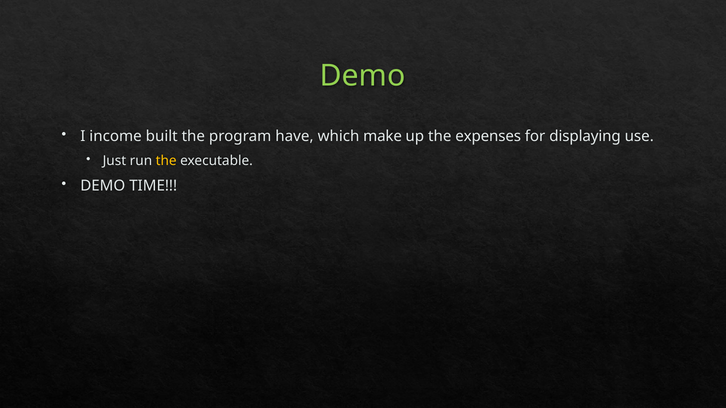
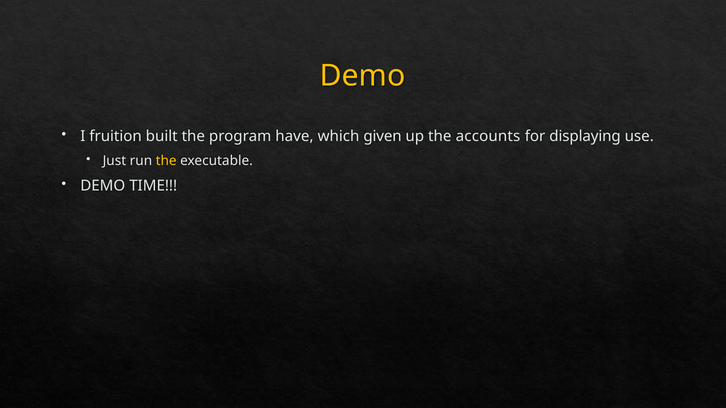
Demo colour: light green -> yellow (363, 76)
income: income -> fruition (116, 137)
make: make -> given (383, 137)
expenses: expenses -> accounts (488, 137)
